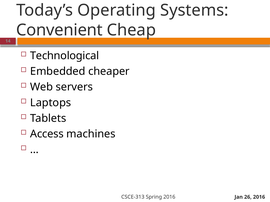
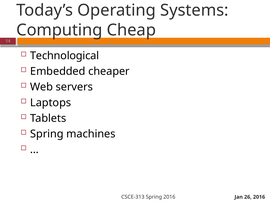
Convenient: Convenient -> Computing (59, 30)
Access: Access -> Spring (47, 134)
